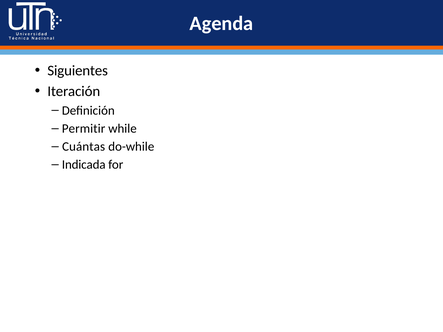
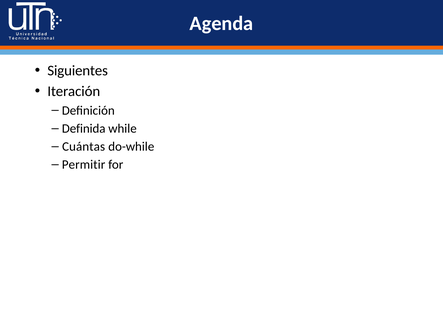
Permitir: Permitir -> Definida (84, 129)
Indicada: Indicada -> Permitir (84, 165)
